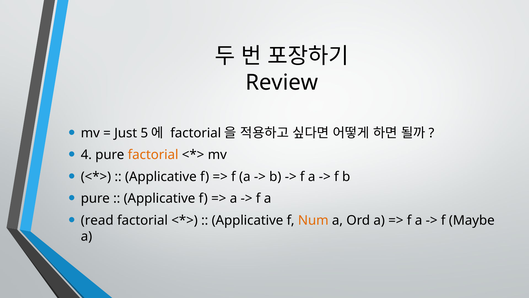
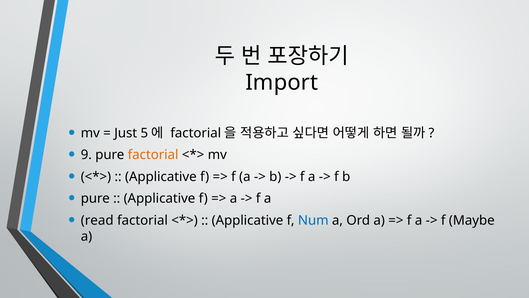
Review: Review -> Import (282, 83)
4: 4 -> 9 (86, 155)
Num colour: orange -> blue (313, 220)
